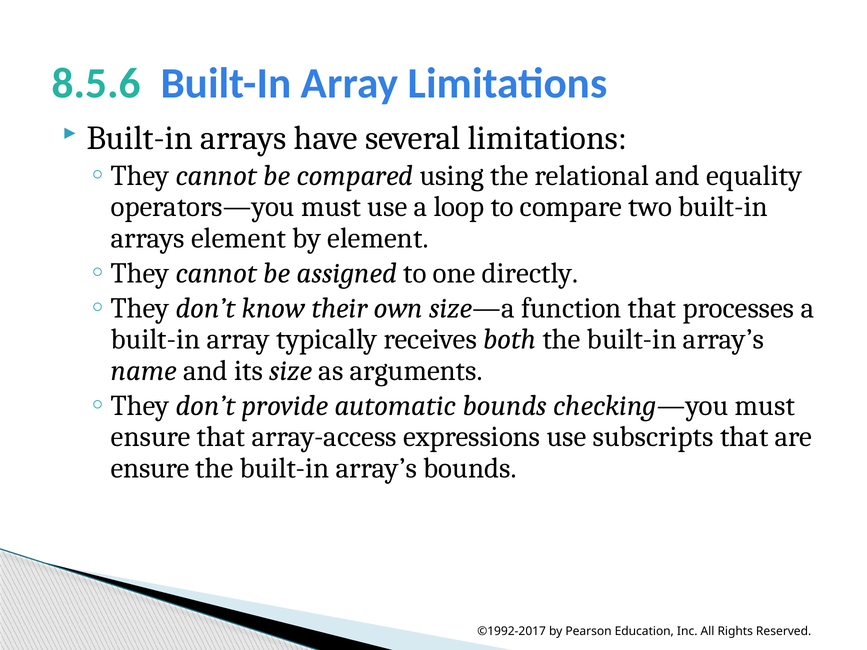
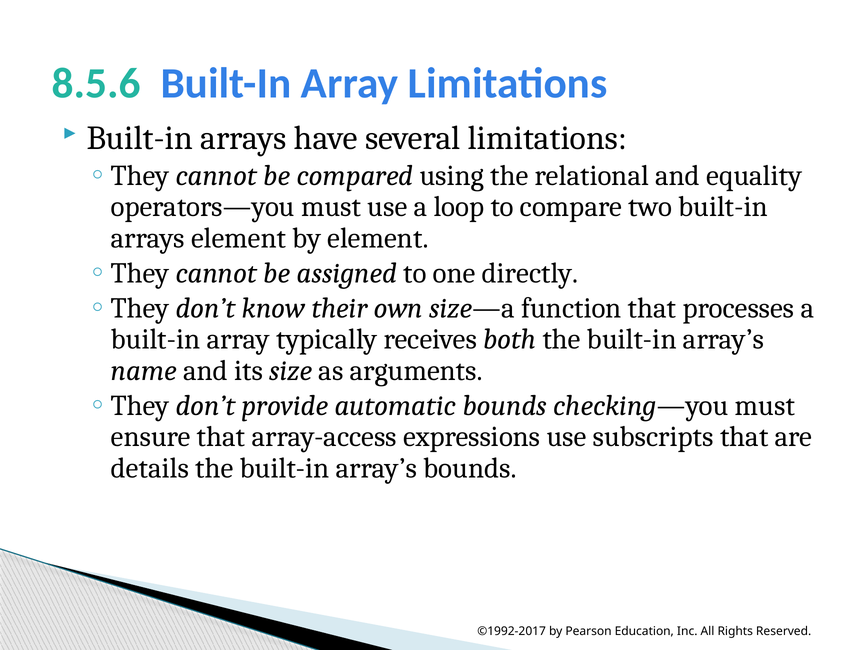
ensure: ensure -> details (150, 468)
